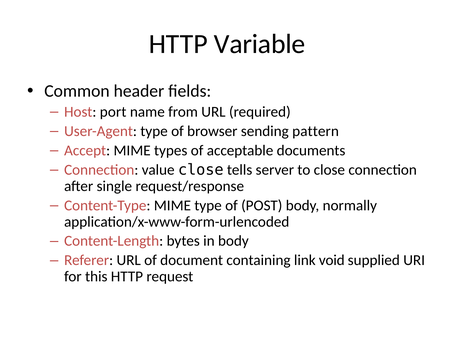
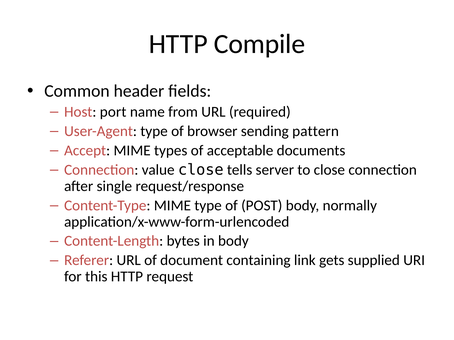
Variable: Variable -> Compile (260, 44)
void: void -> gets (332, 261)
